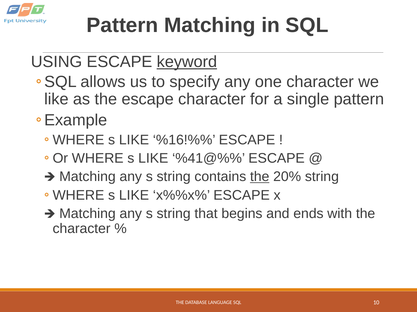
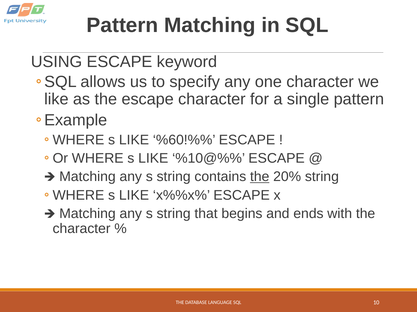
keyword underline: present -> none (187, 62)
%16!%%: %16!%% -> %60!%% (184, 140)
%41@%%: %41@%% -> %10@%% (209, 159)
